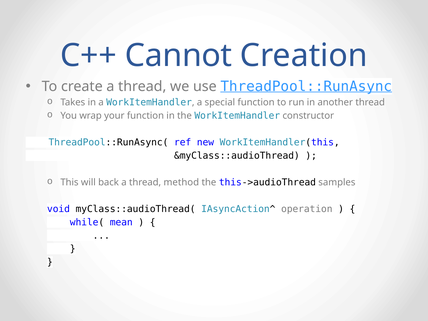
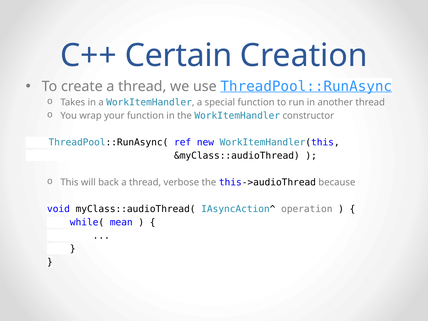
Cannot: Cannot -> Certain (179, 56)
method: method -> verbose (181, 182)
samples: samples -> because (337, 182)
